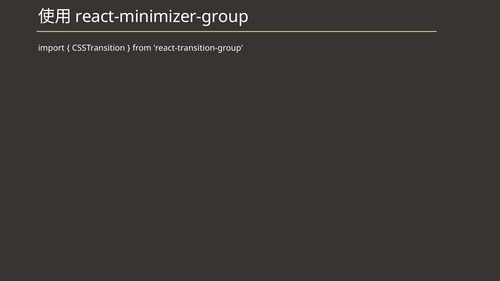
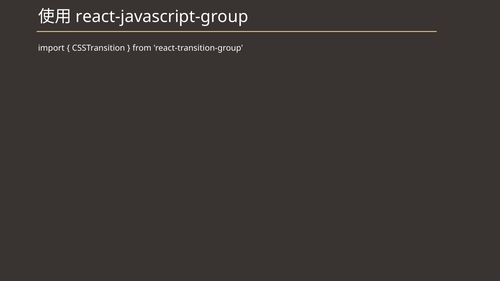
react-minimizer-group: react-minimizer-group -> react-javascript-group (162, 17)
